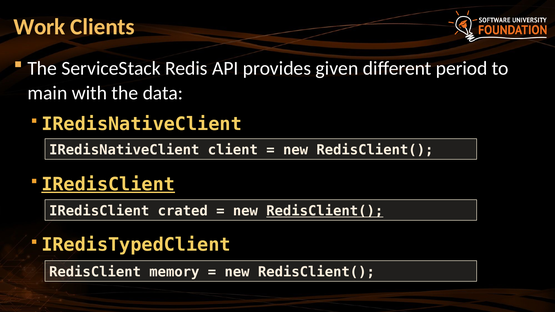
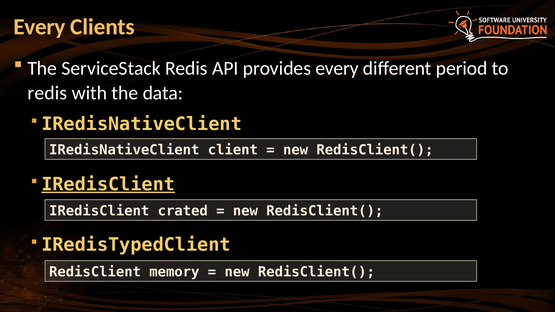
Work: Work -> Every (39, 27)
provides given: given -> every (337, 68)
main: main -> redis (47, 93)
RedisClient( underline: present -> none (325, 211)
